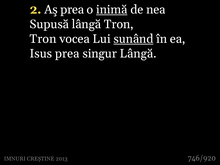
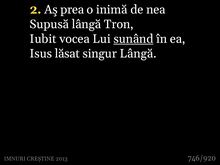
inimă underline: present -> none (112, 10)
Tron: Tron -> Iubit (43, 39)
Isus prea: prea -> lăsat (67, 54)
